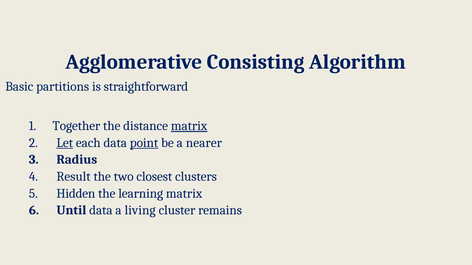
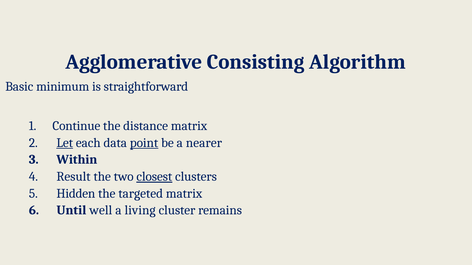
partitions: partitions -> minimum (63, 87)
Together: Together -> Continue (76, 126)
matrix underline: present -> none (189, 126)
Radius: Radius -> Within (77, 160)
closest underline: none -> present (154, 177)
learning: learning -> targeted (141, 194)
Until data: data -> well (101, 211)
